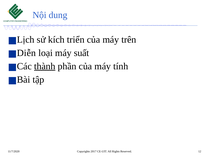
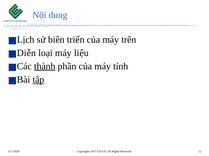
kích: kích -> biên (56, 40)
suất: suất -> liệu (81, 53)
tập underline: none -> present (38, 80)
